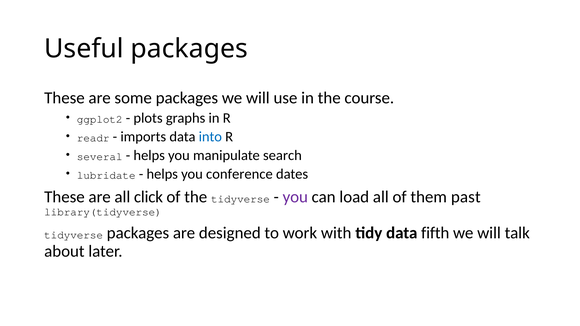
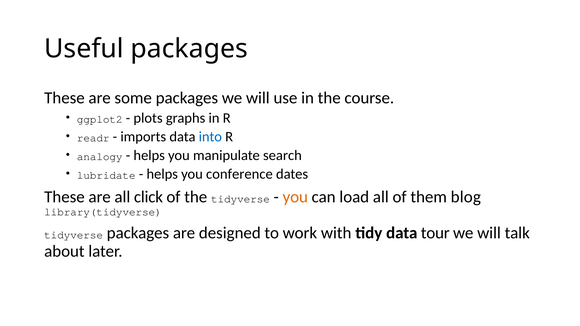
several: several -> analogy (100, 157)
you colour: purple -> orange (295, 197)
past: past -> blog (466, 197)
fifth: fifth -> tour (435, 233)
